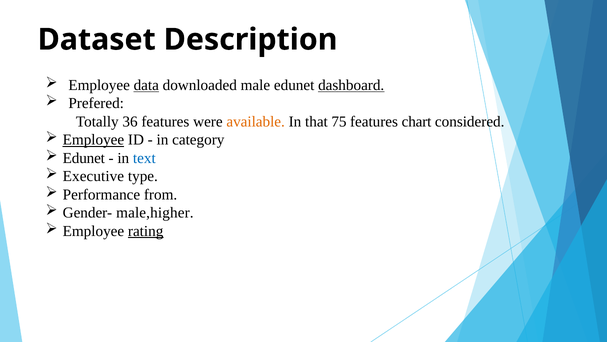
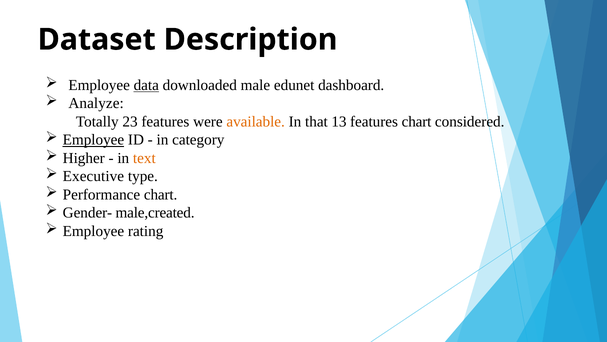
dashboard underline: present -> none (351, 85)
Prefered: Prefered -> Analyze (96, 103)
36: 36 -> 23 (130, 121)
75: 75 -> 13 (339, 121)
Edunet: Edunet -> Higher (84, 158)
text colour: blue -> orange (144, 158)
Performance from: from -> chart (161, 194)
male,higher: male,higher -> male,created (155, 213)
rating underline: present -> none (146, 231)
